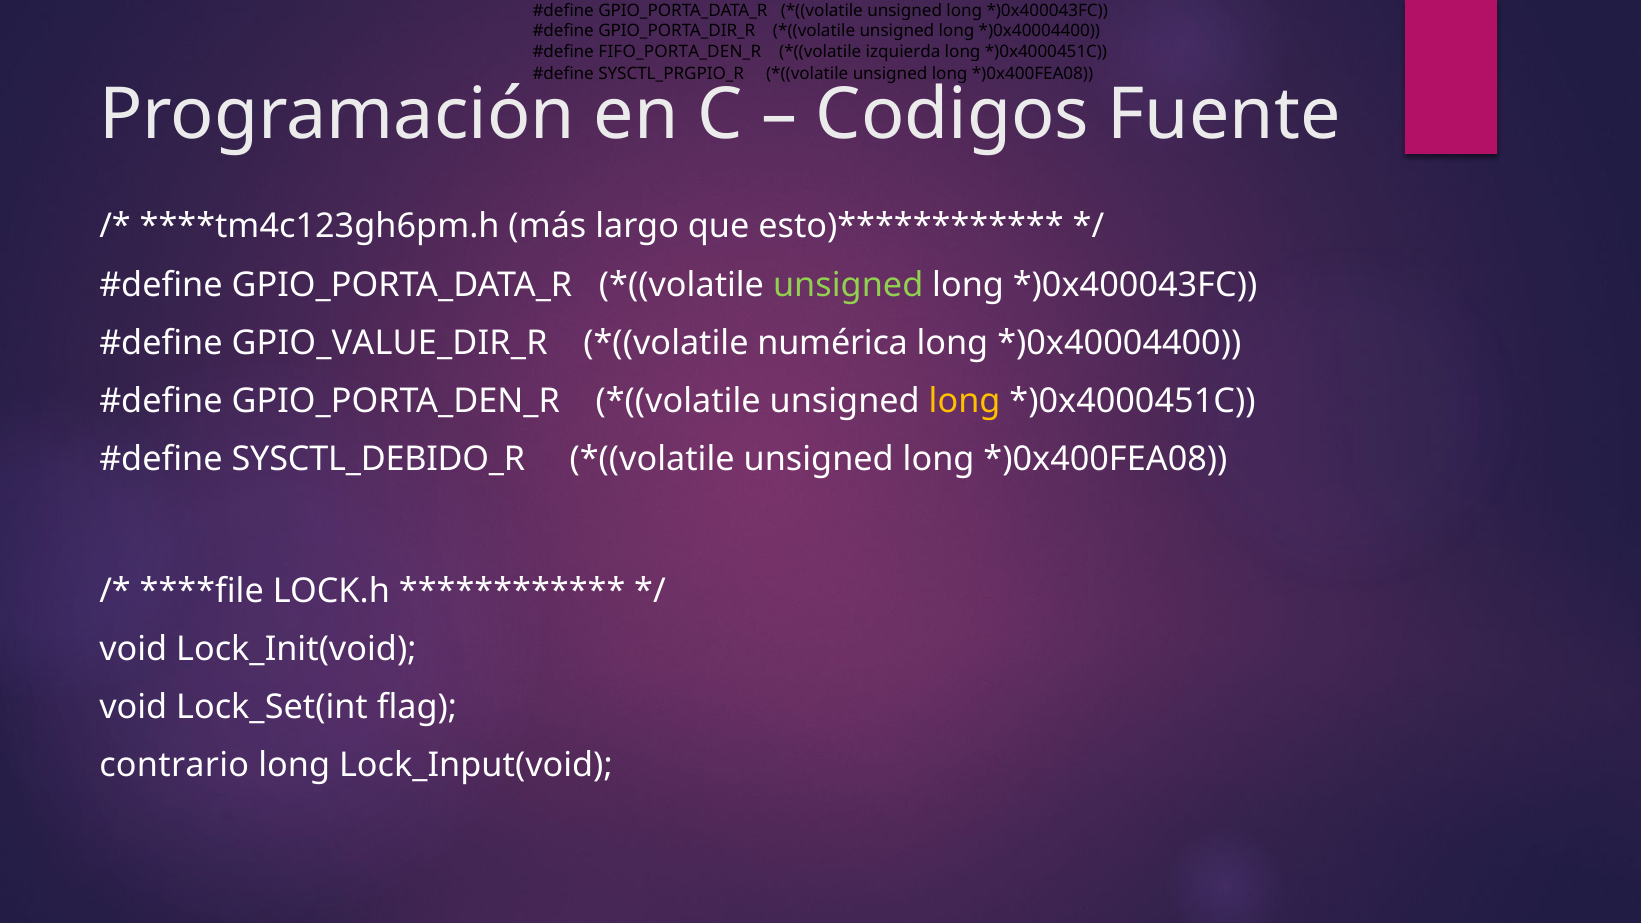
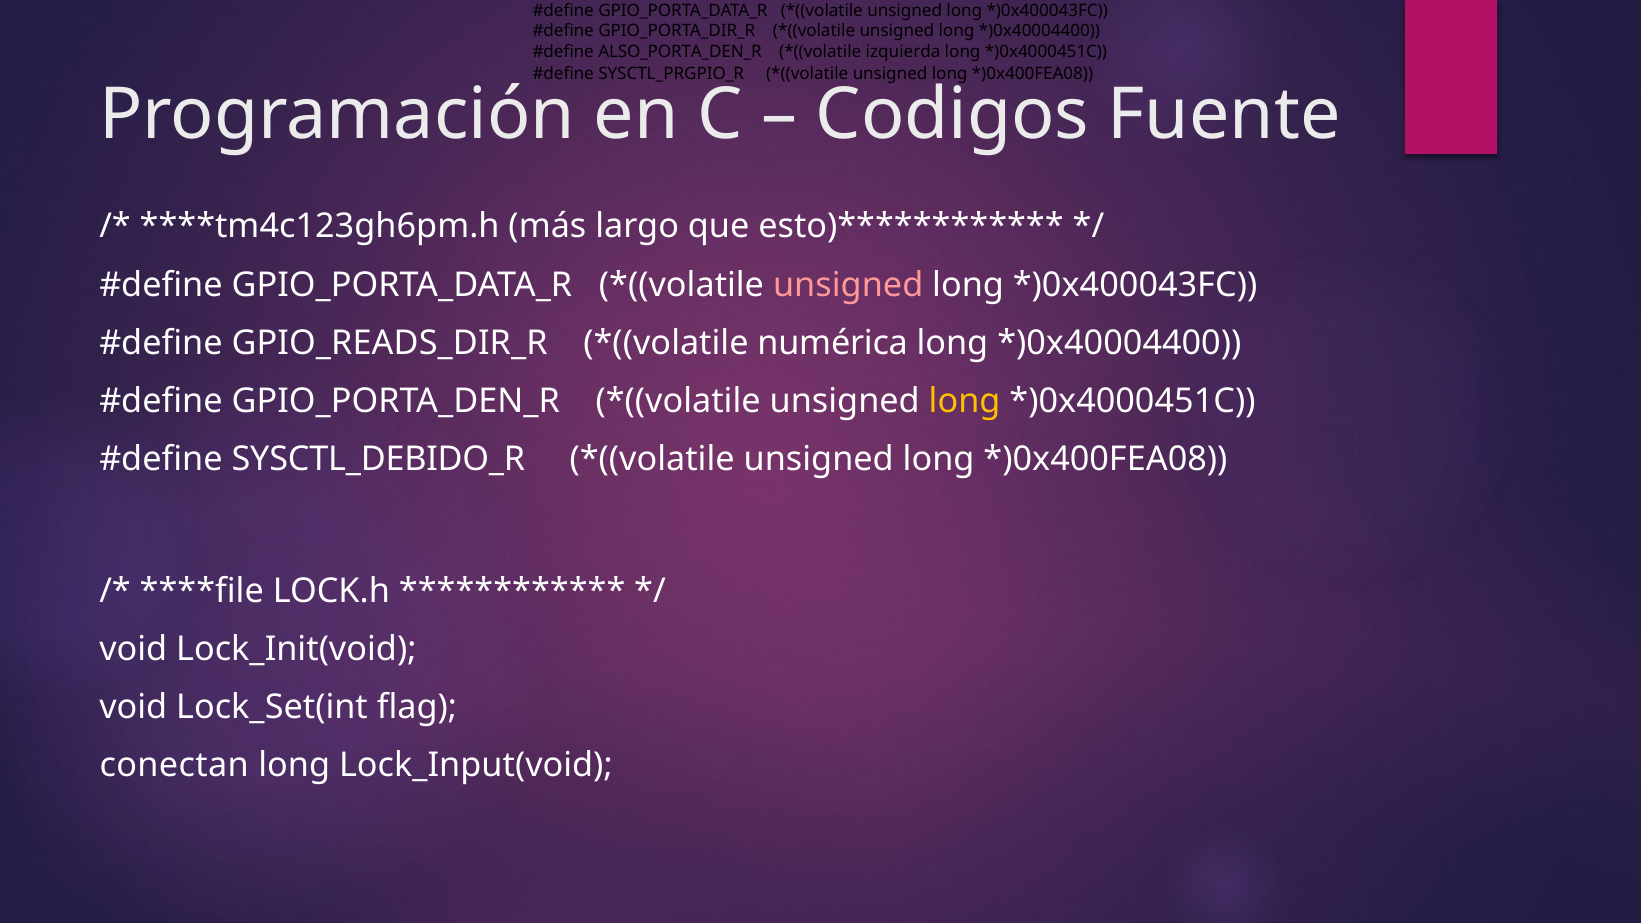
FIFO_PORTA_DEN_R: FIFO_PORTA_DEN_R -> ALSO_PORTA_DEN_R (680, 51)
unsigned colour: light green -> pink (848, 285)
GPIO_VALUE_DIR_R: GPIO_VALUE_DIR_R -> GPIO_READS_DIR_R (390, 343)
contrario: contrario -> conectan (174, 765)
